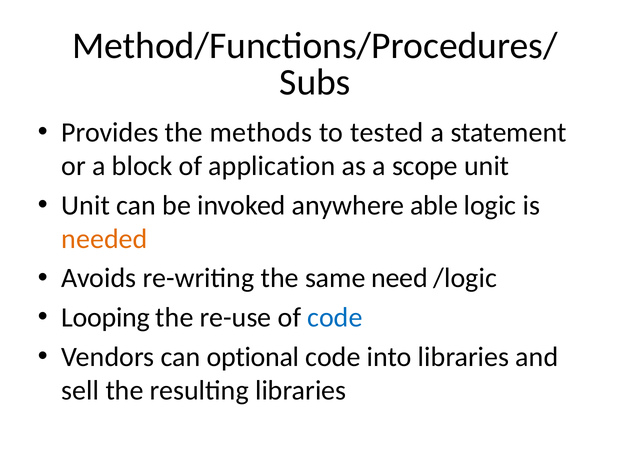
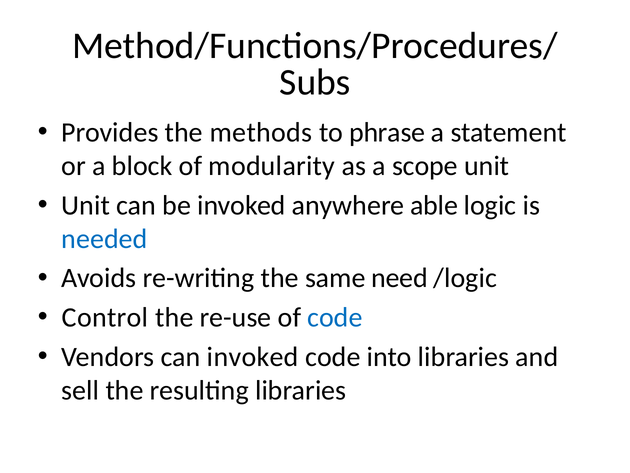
tested: tested -> phrase (387, 132)
application: application -> modularity (272, 166)
needed colour: orange -> blue (104, 239)
Looping: Looping -> Control (105, 317)
can optional: optional -> invoked (253, 356)
